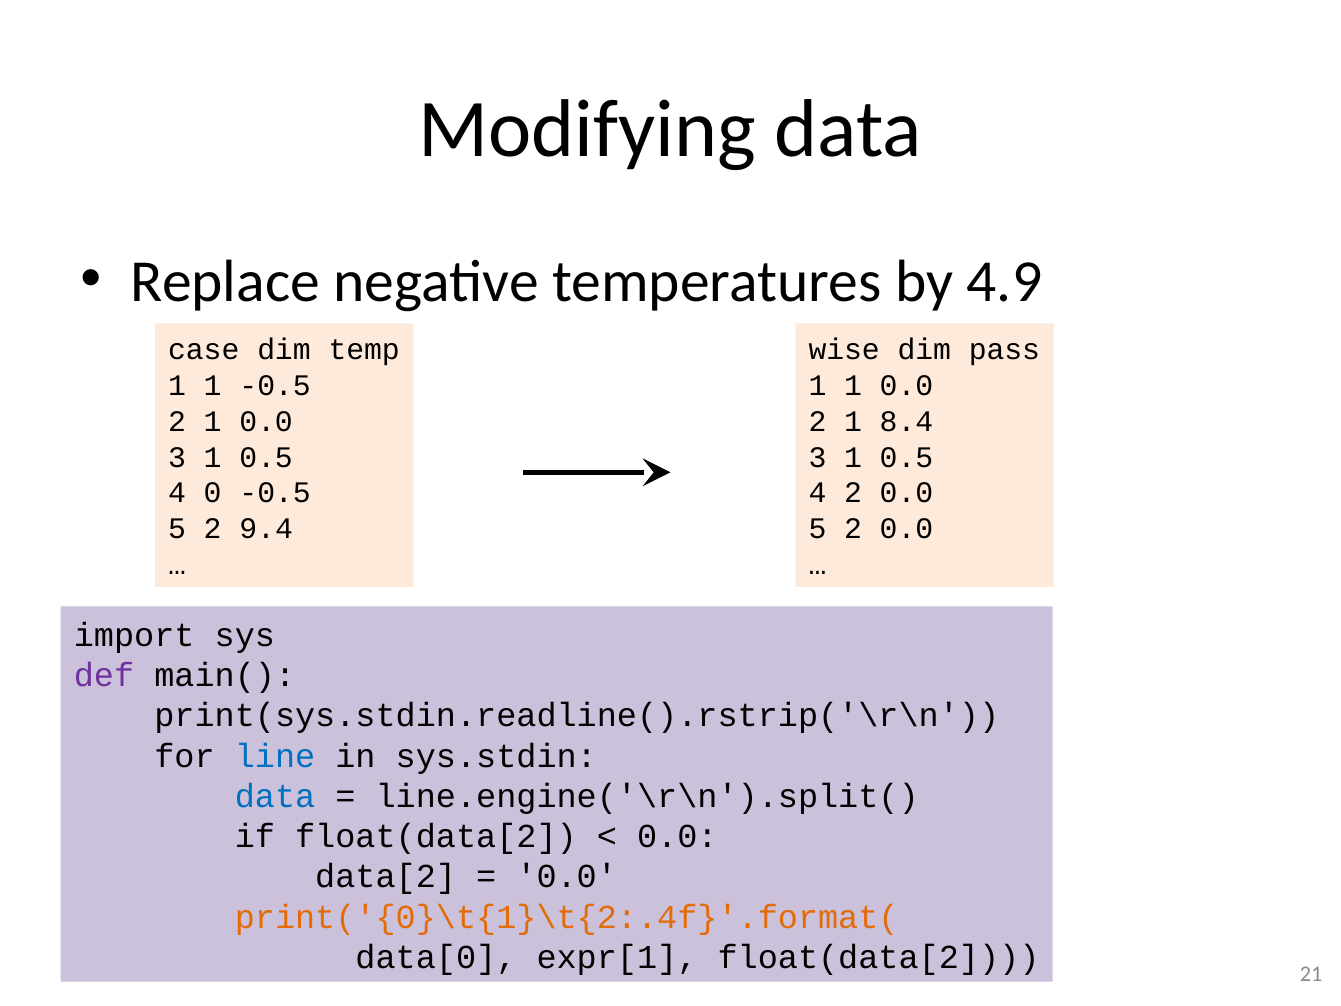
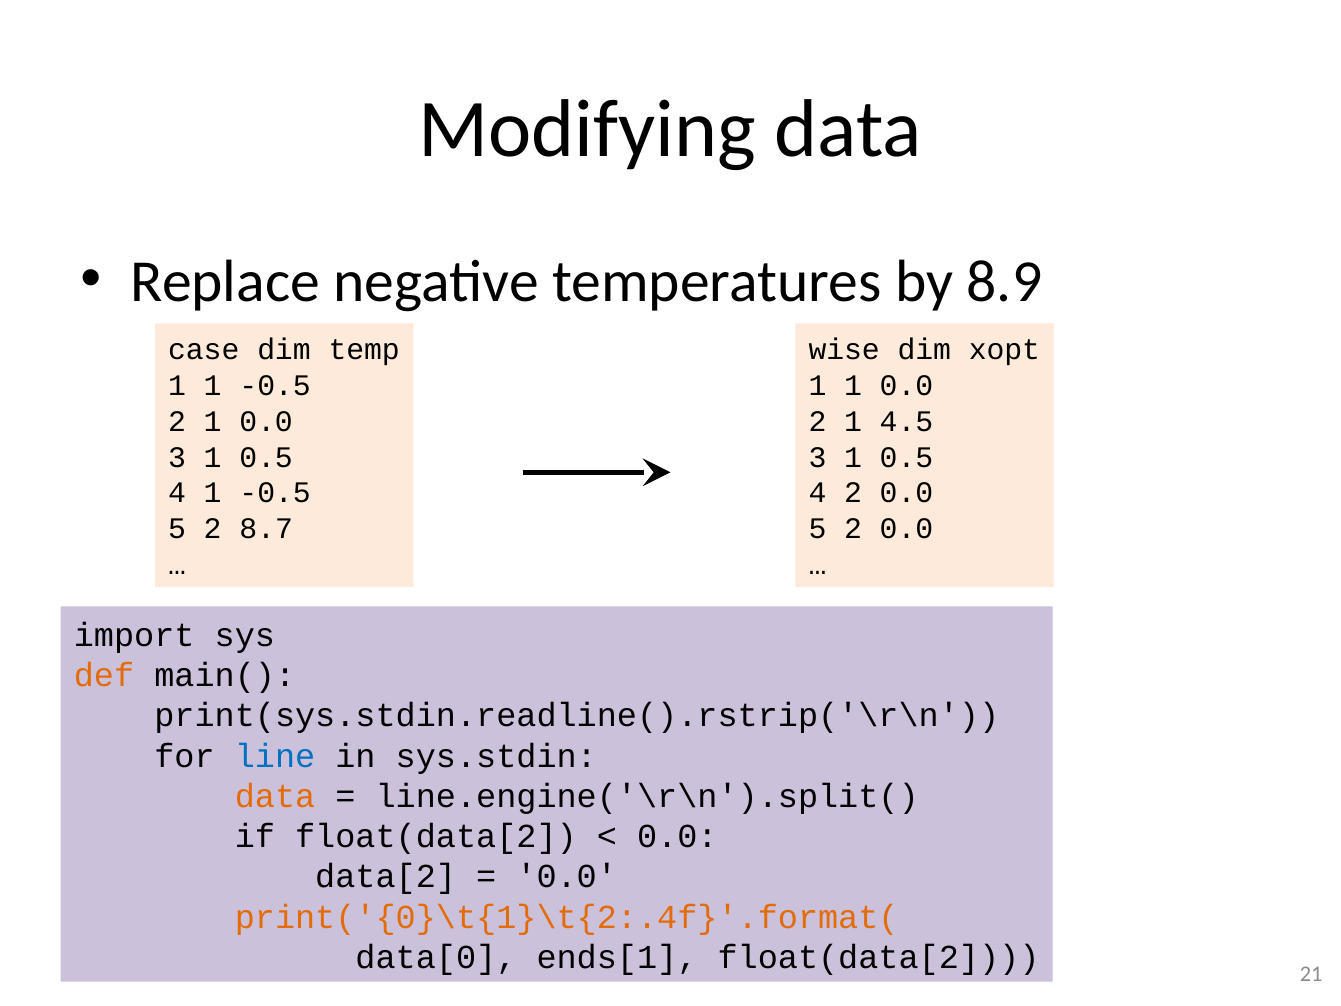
4.9: 4.9 -> 8.9 (1004, 281)
pass: pass -> xopt (1004, 350)
8.4: 8.4 -> 4.5 (906, 421)
4 0: 0 -> 1 (213, 493)
9.4: 9.4 -> 8.7 (266, 529)
def colour: purple -> orange (104, 675)
data colour: blue -> orange (275, 796)
expr[1: expr[1 -> ends[1 (617, 957)
